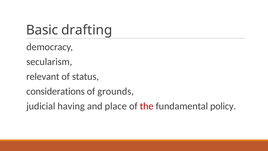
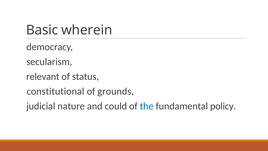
drafting: drafting -> wherein (87, 30)
considerations: considerations -> constitutional (55, 91)
having: having -> nature (71, 106)
place: place -> could (116, 106)
the colour: red -> blue (147, 106)
